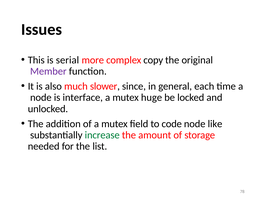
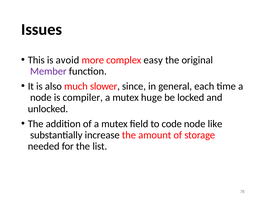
serial: serial -> avoid (67, 60)
copy: copy -> easy (153, 60)
interface: interface -> compiler (83, 98)
increase colour: green -> black (102, 135)
